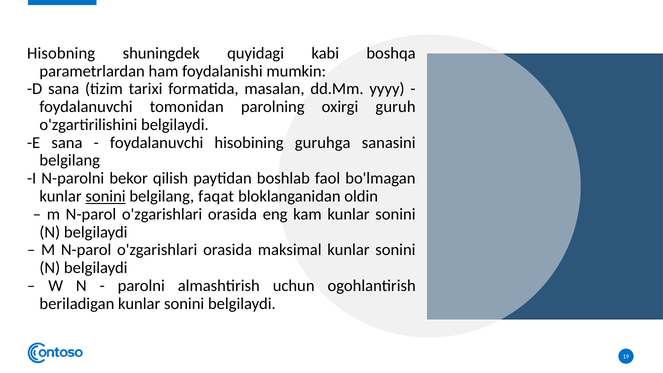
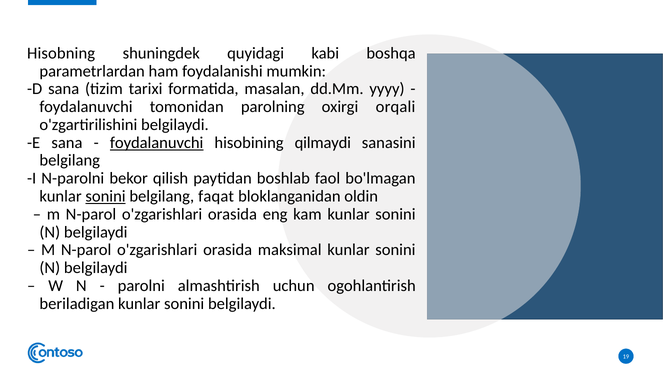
guruh: guruh -> orqali (396, 107)
foydalanuvchi underline: none -> present (157, 143)
guruhga: guruhga -> qilmaydi (323, 143)
